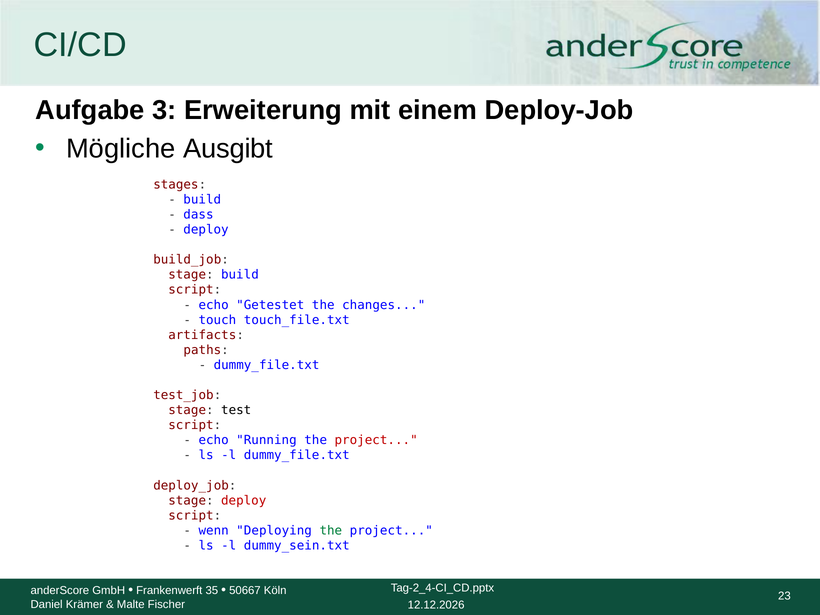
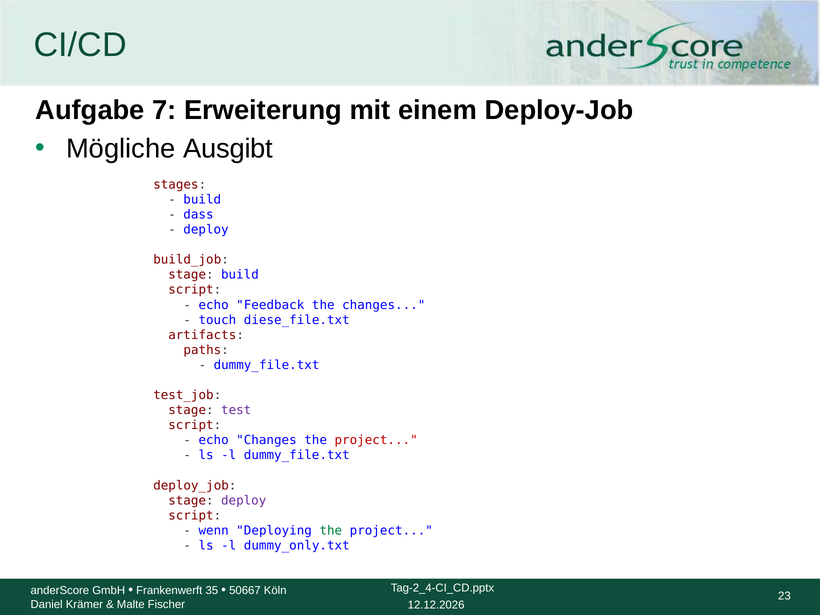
3: 3 -> 7 (164, 110)
Getestet: Getestet -> Feedback (270, 305)
touch_file.txt: touch_file.txt -> diese_file.txt (297, 320)
test colour: black -> purple (236, 410)
echo Running: Running -> Changes (266, 440)
deploy colour: red -> purple (244, 500)
dummy_sein.txt: dummy_sein.txt -> dummy_only.txt (297, 546)
